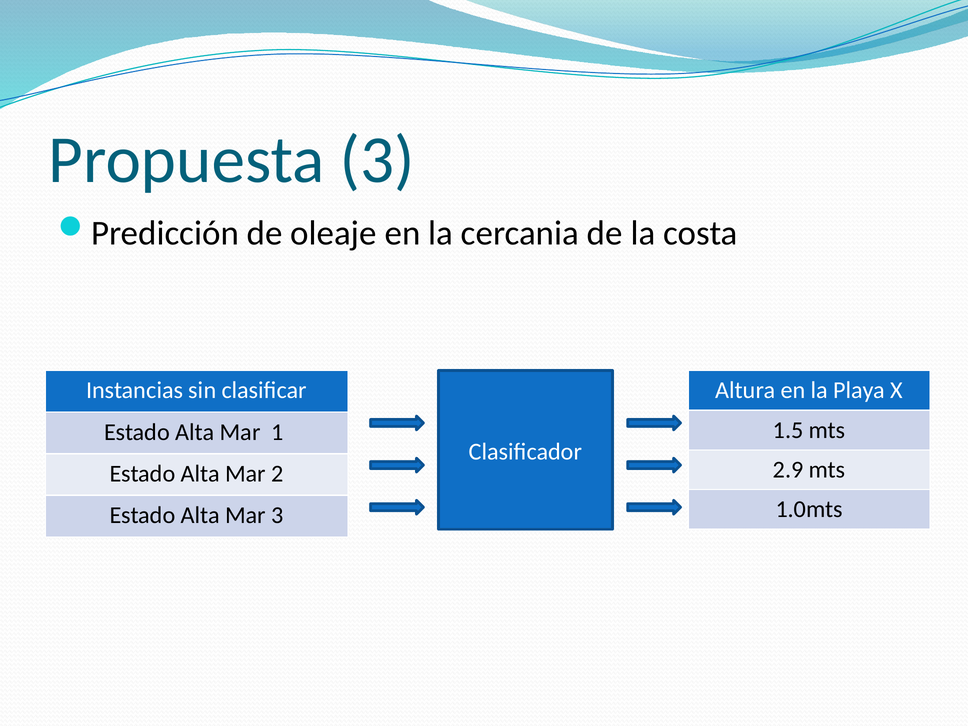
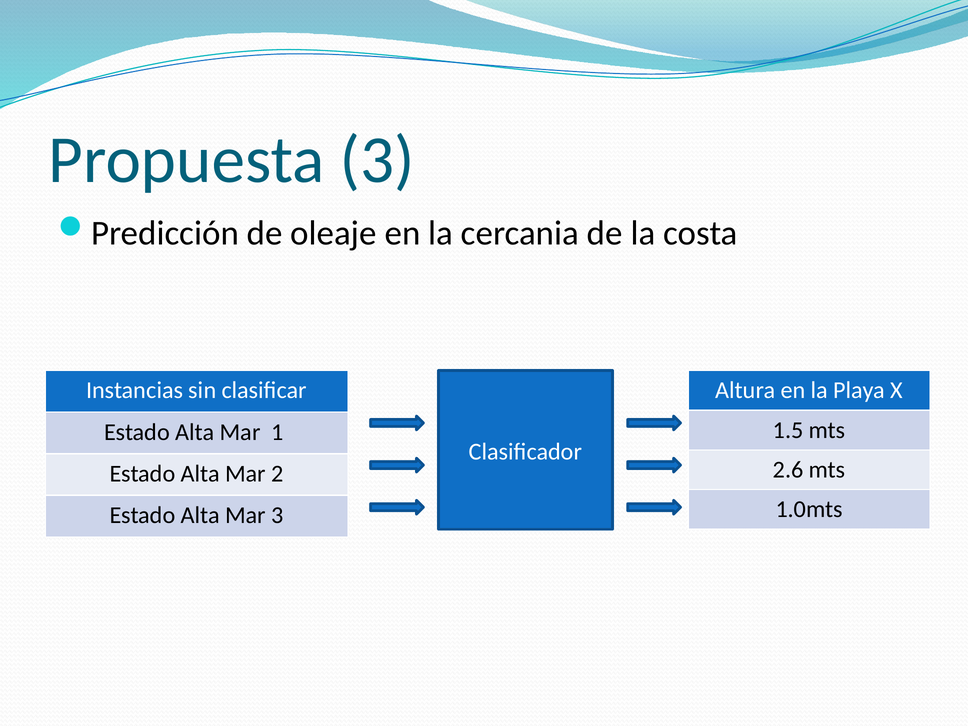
2.9: 2.9 -> 2.6 (788, 470)
